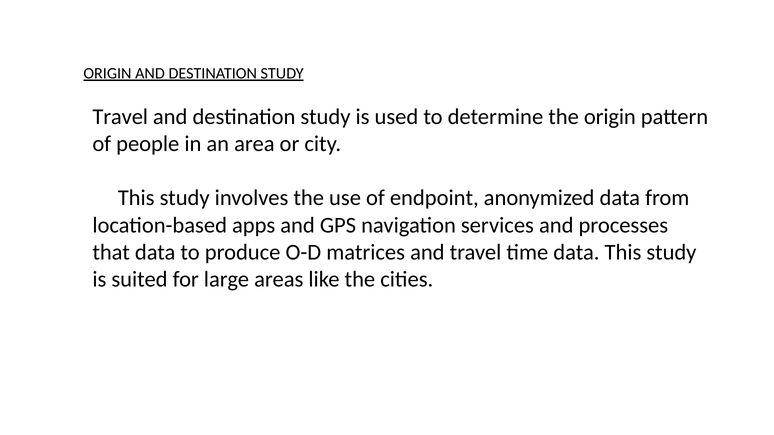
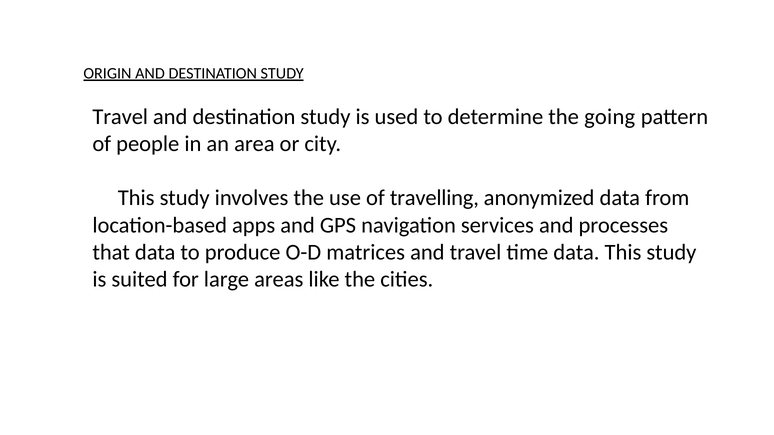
the origin: origin -> going (610, 117)
endpoint: endpoint -> travelling (434, 198)
